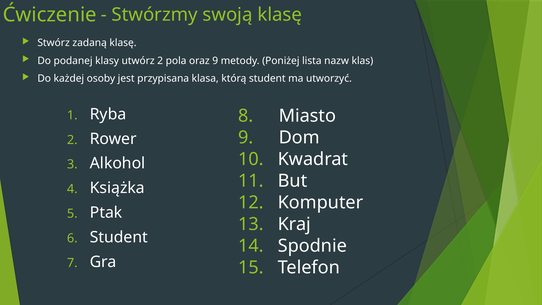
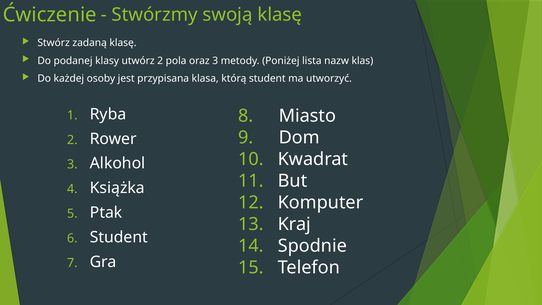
oraz 9: 9 -> 3 (215, 61)
